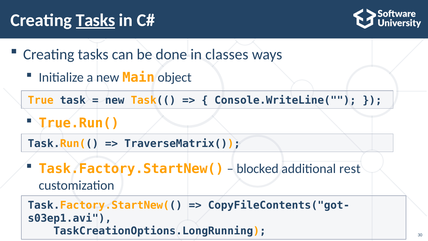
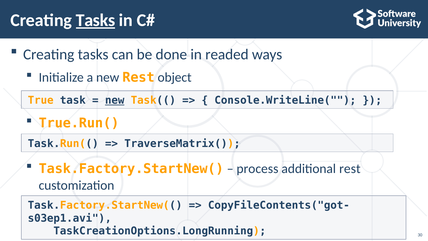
classes: classes -> readed (227, 54)
new Main: Main -> Rest (138, 77)
new underline: none -> present (115, 100)
blocked: blocked -> process (257, 169)
